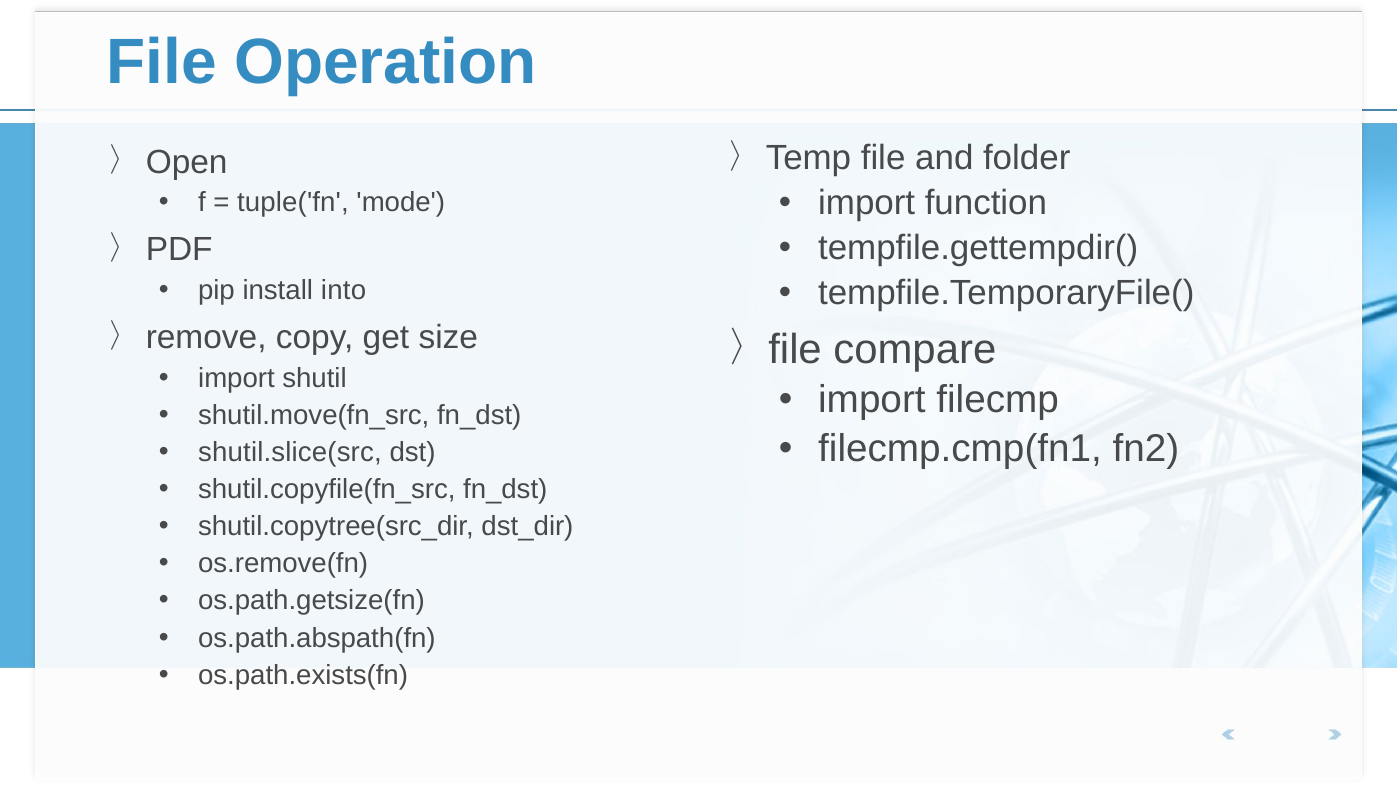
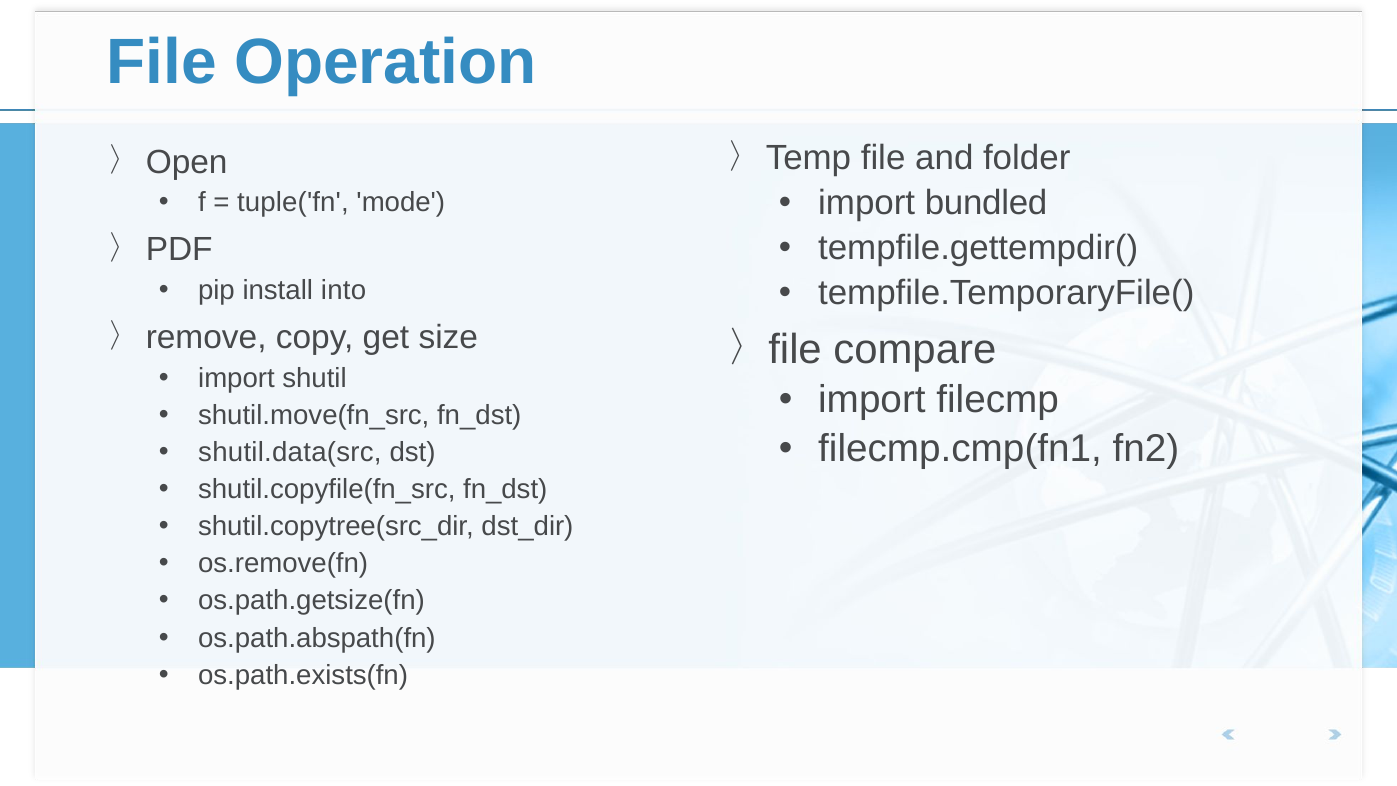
function: function -> bundled (986, 203)
shutil.slice(src: shutil.slice(src -> shutil.data(src (290, 452)
